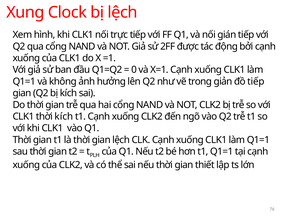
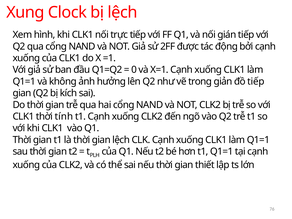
thời kích: kích -> tính (64, 116)
